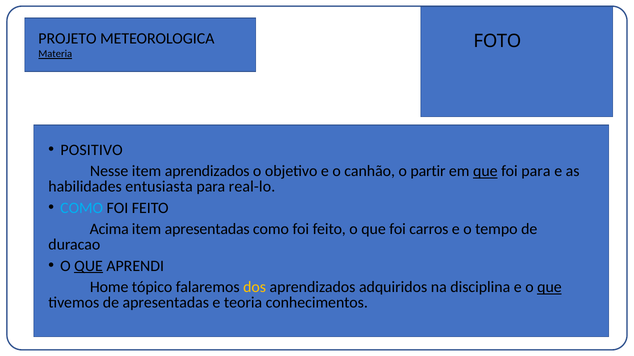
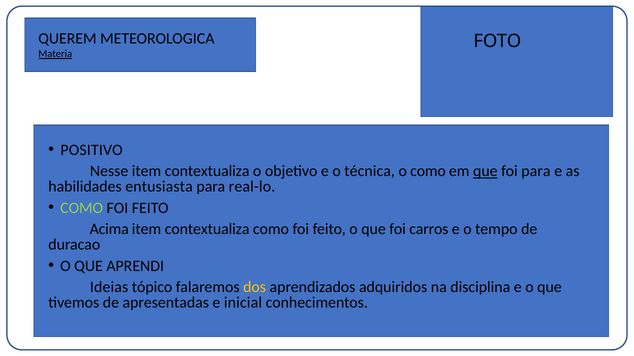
PROJETO: PROJETO -> QUEREM (67, 39)
Nesse item aprendizados: aprendizados -> contextualiza (207, 171)
canhão: canhão -> técnica (370, 171)
o partir: partir -> como (428, 171)
COMO colour: light blue -> light green (82, 208)
apresentadas: apresentadas -> contextualiza (207, 230)
QUE underline: present -> none (89, 266)
Home: Home -> Ideias (109, 288)
que underline: present -> none (549, 288)
teoria: teoria -> inicial (243, 303)
